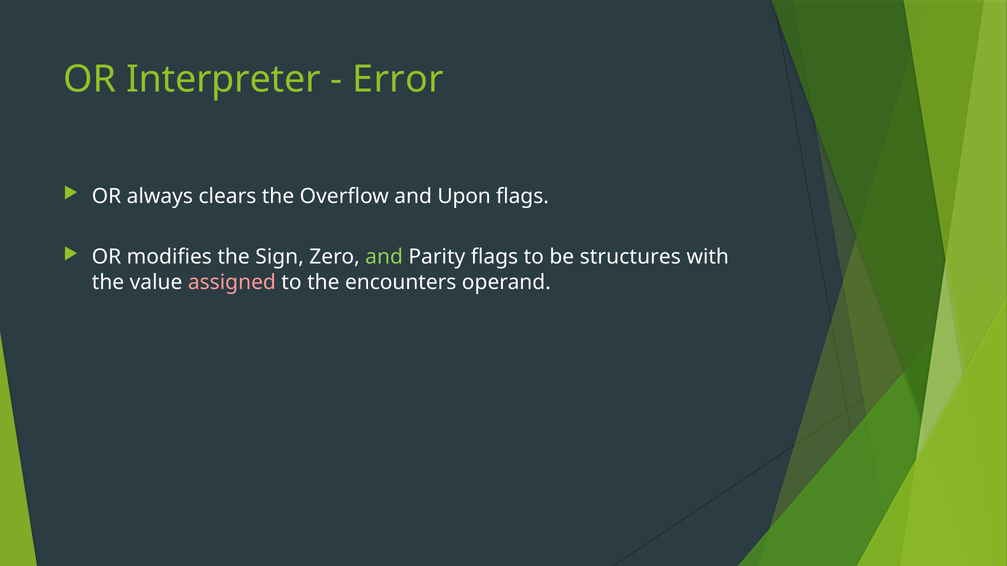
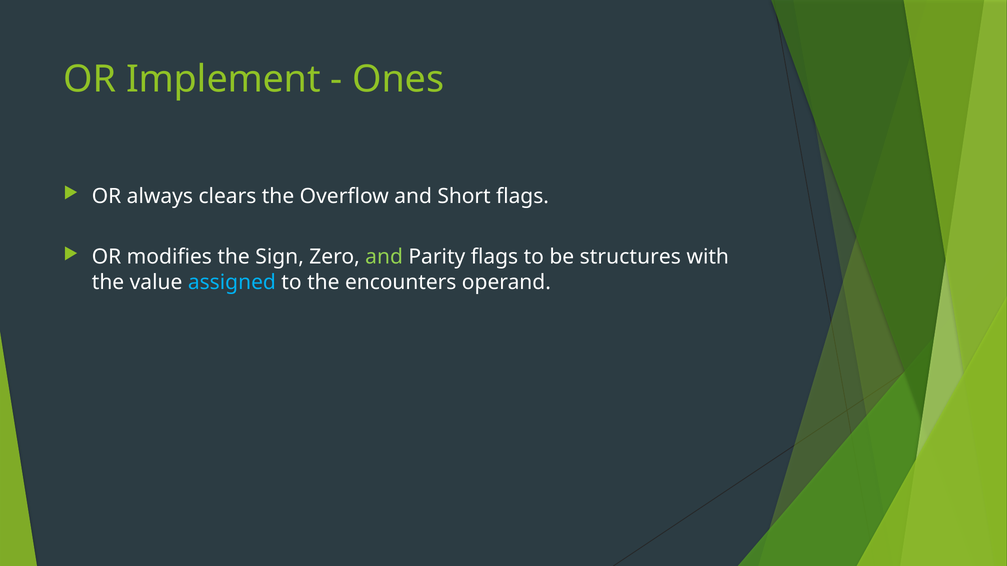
Interpreter: Interpreter -> Implement (223, 79)
Error: Error -> Ones (398, 79)
Upon: Upon -> Short (464, 196)
assigned colour: pink -> light blue (232, 282)
